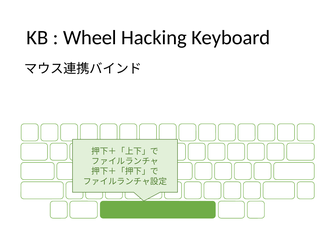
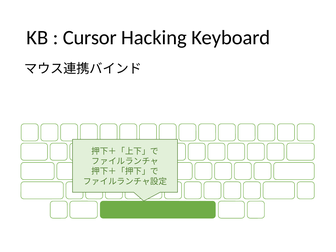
Wheel: Wheel -> Cursor (90, 38)
